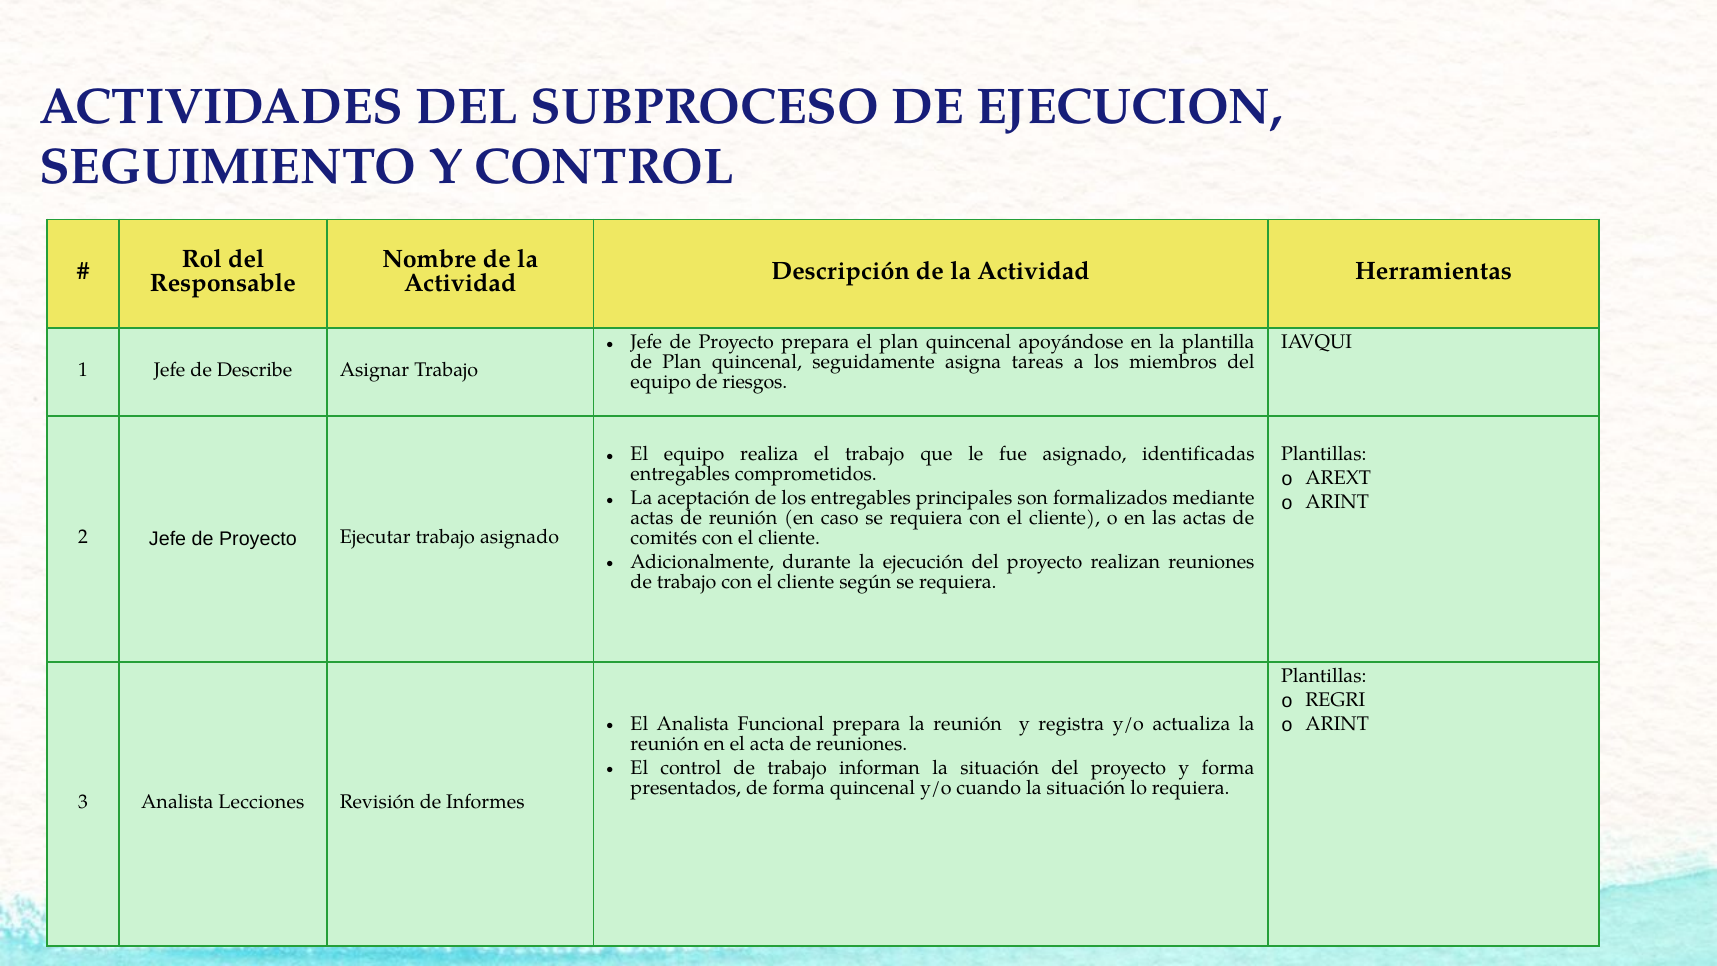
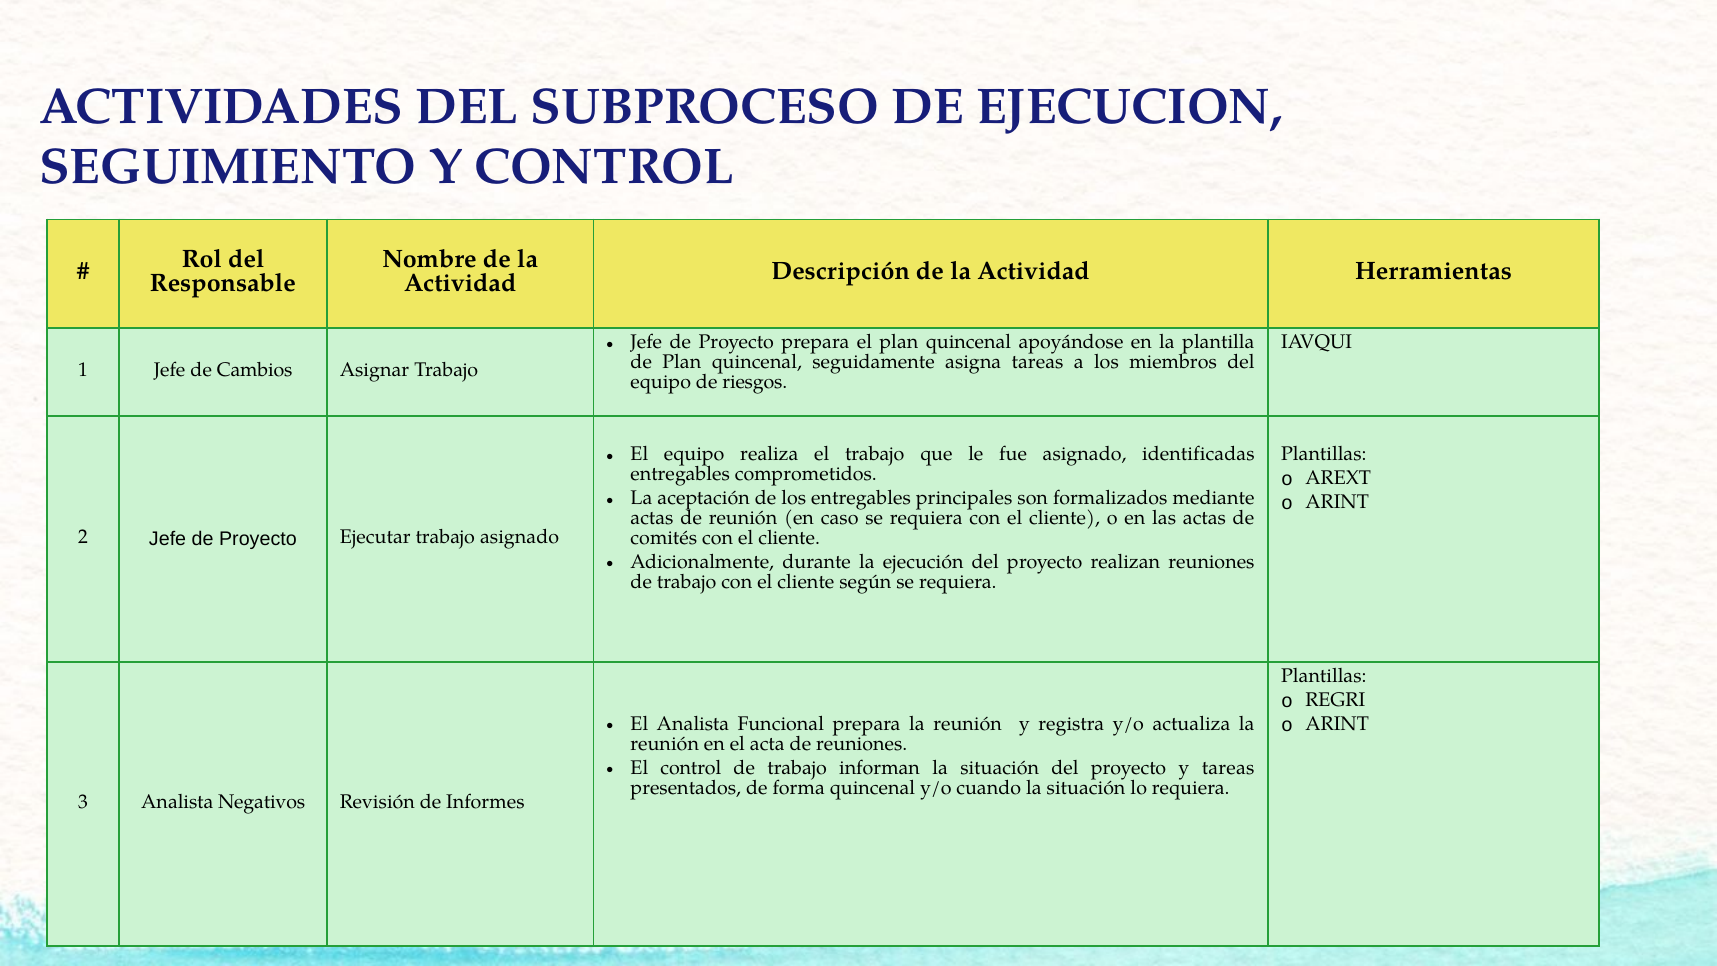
Describe: Describe -> Cambios (255, 370)
y forma: forma -> tareas (1228, 768)
Lecciones: Lecciones -> Negativos (262, 802)
